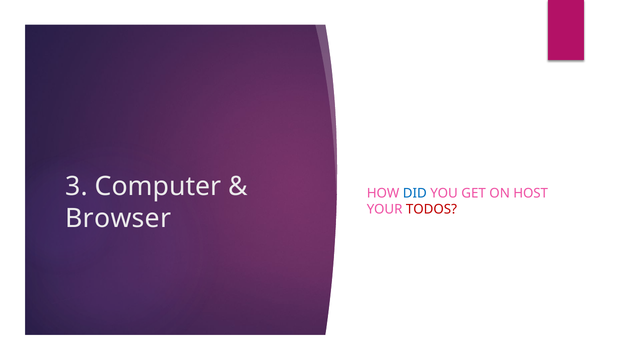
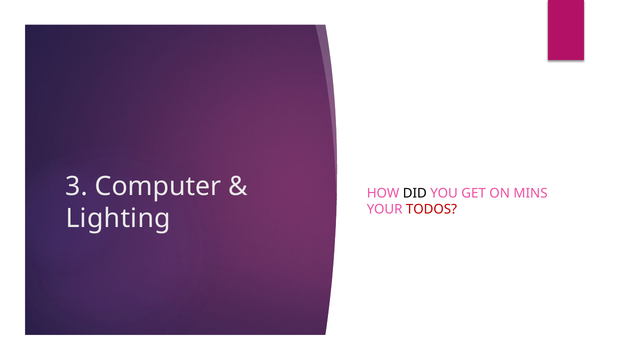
DID colour: blue -> black (415, 193)
HOST: HOST -> MINS (531, 193)
Browser: Browser -> Lighting (118, 218)
